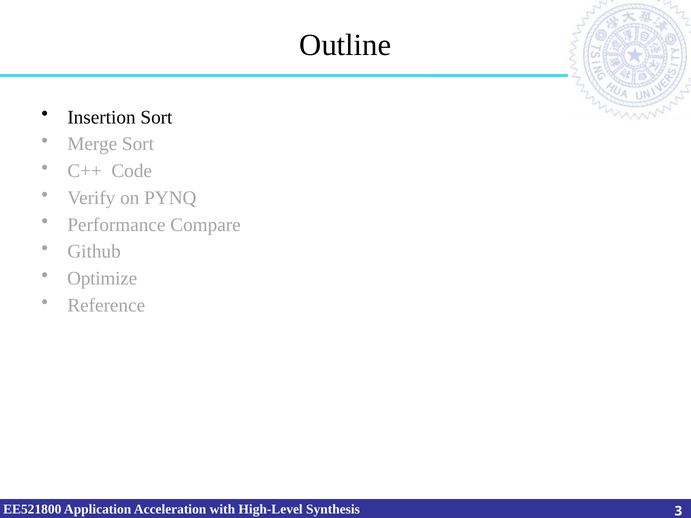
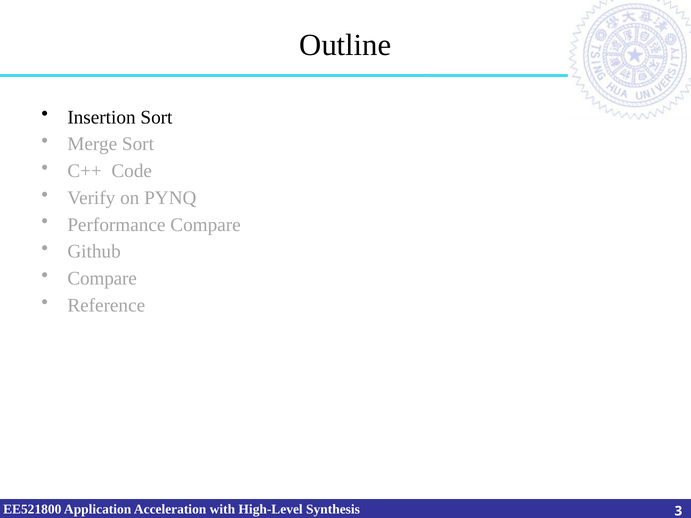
Optimize: Optimize -> Compare (102, 279)
